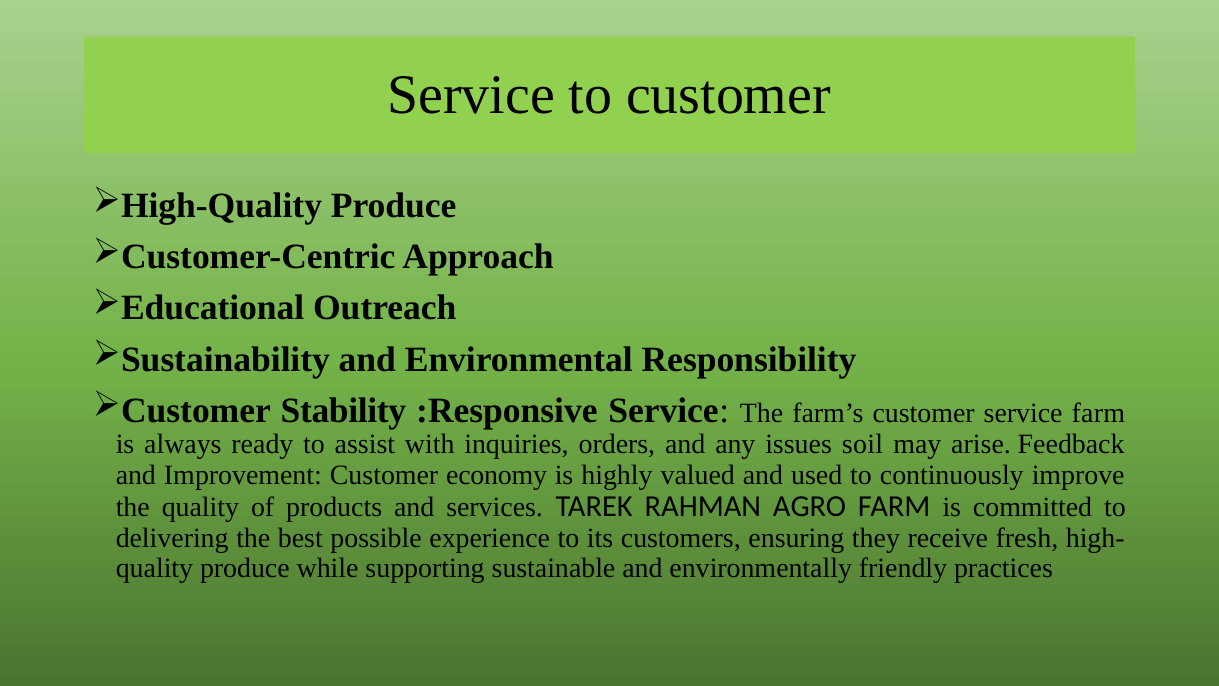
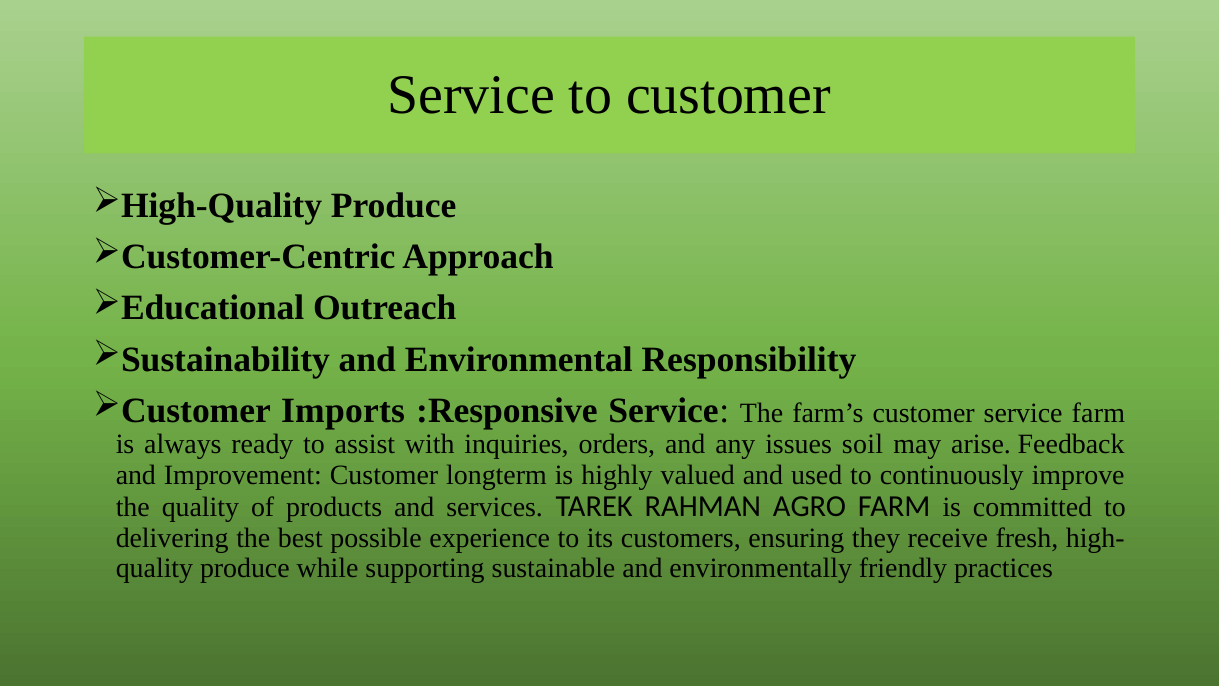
Stability: Stability -> Imports (343, 410)
economy: economy -> longterm (496, 475)
